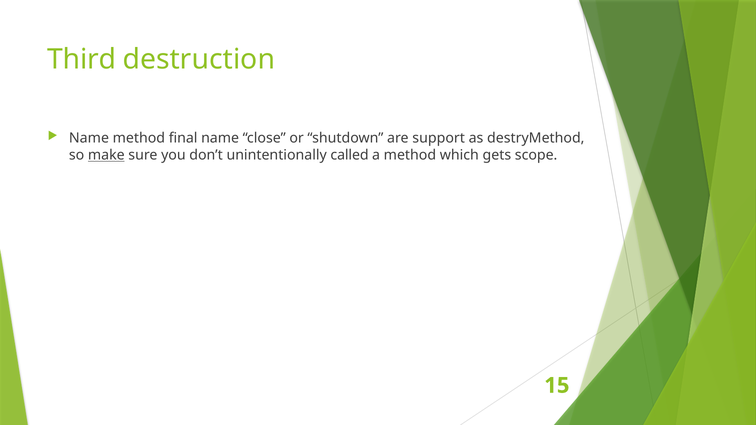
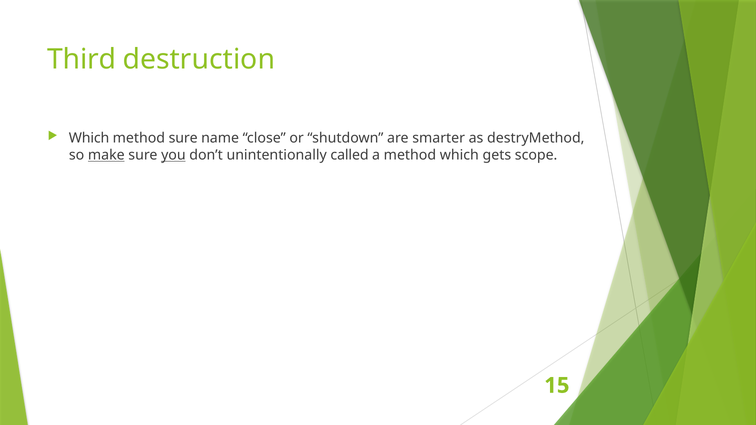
Name: Name -> Which (89, 138)
method final: final -> sure (183, 138)
support: support -> smarter (439, 138)
you underline: none -> present (173, 155)
